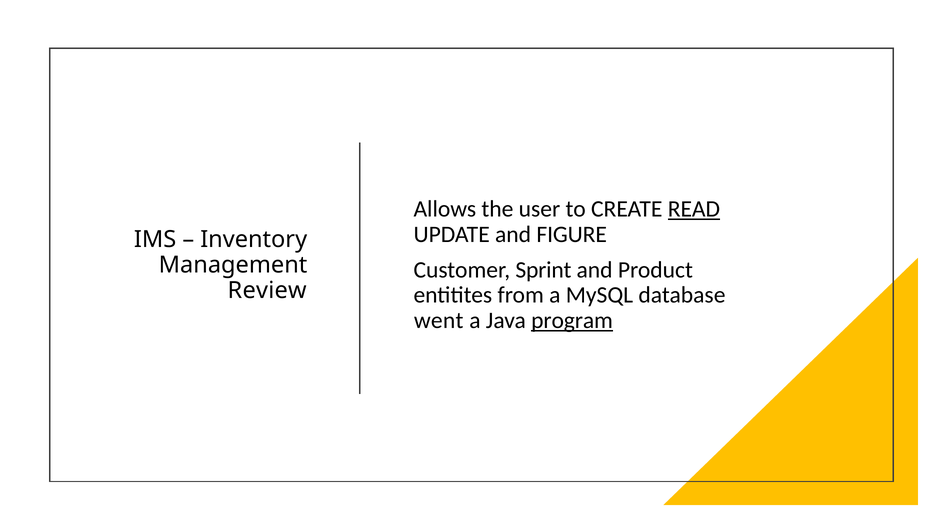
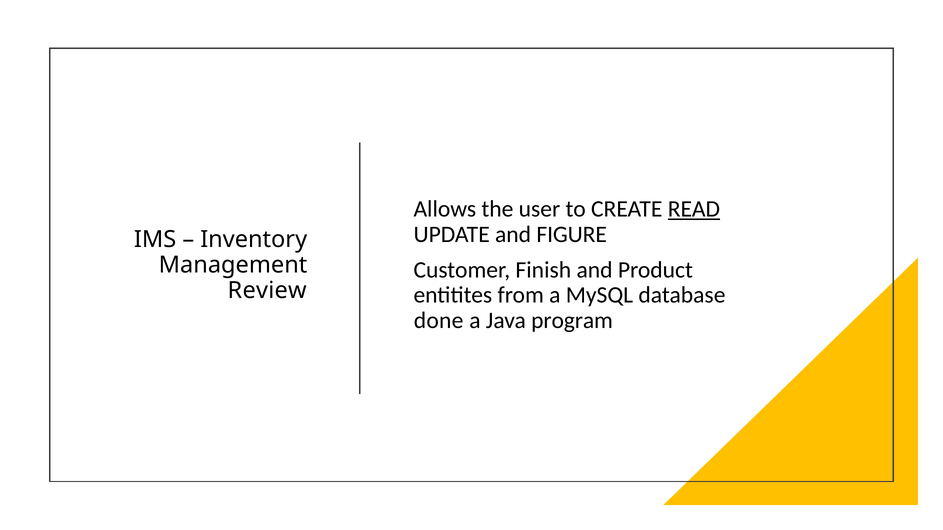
Sprint: Sprint -> Finish (543, 270)
went: went -> done (439, 321)
program underline: present -> none (572, 321)
